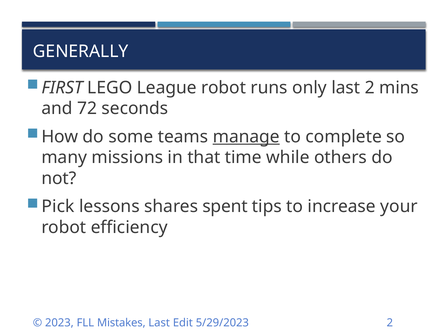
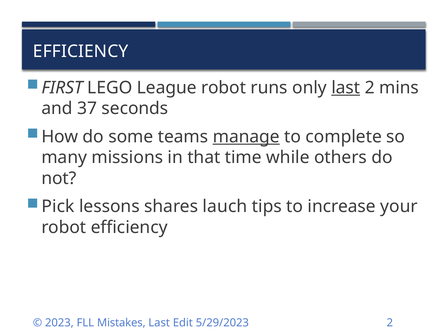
GENERALLY: GENERALLY -> EFFICIENCY (81, 51)
last underline: none -> present (346, 88)
72: 72 -> 37 (87, 109)
spent: spent -> lauch (225, 206)
